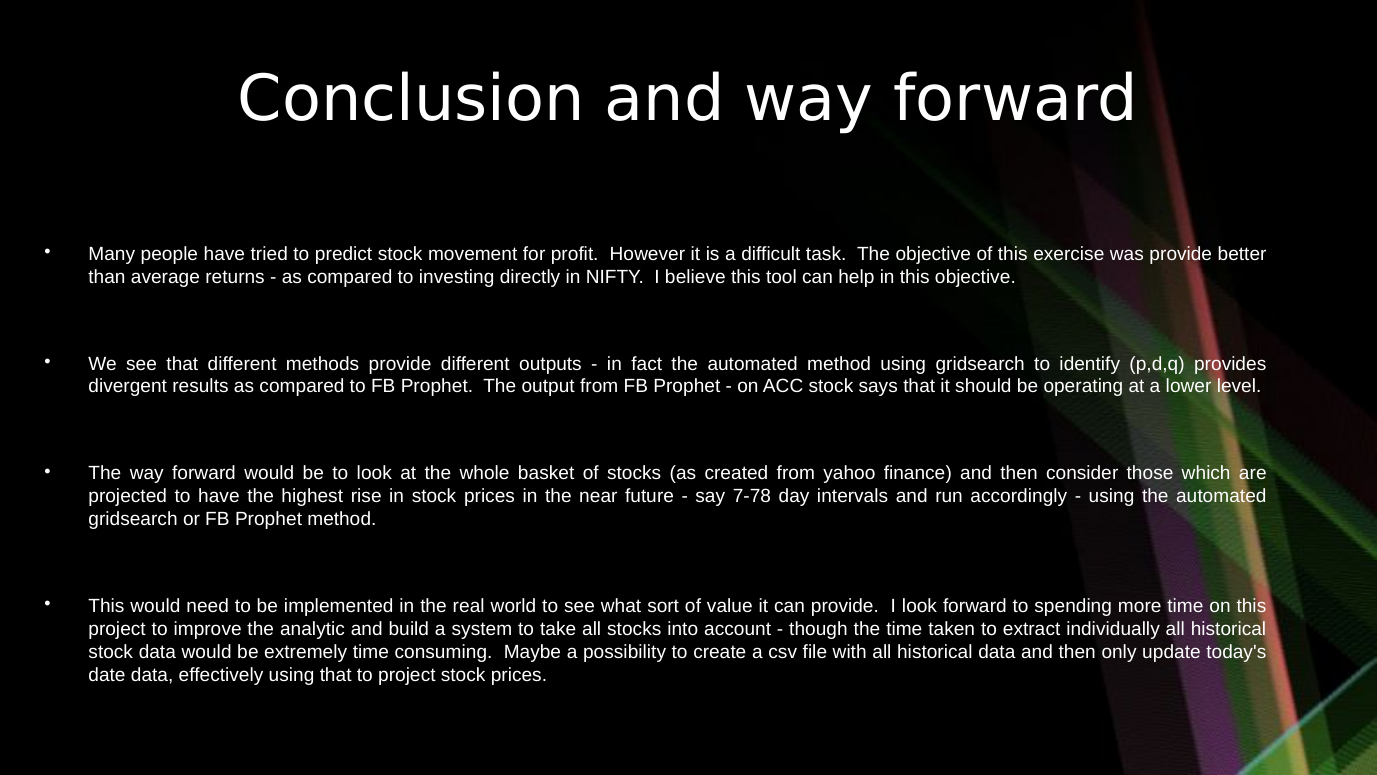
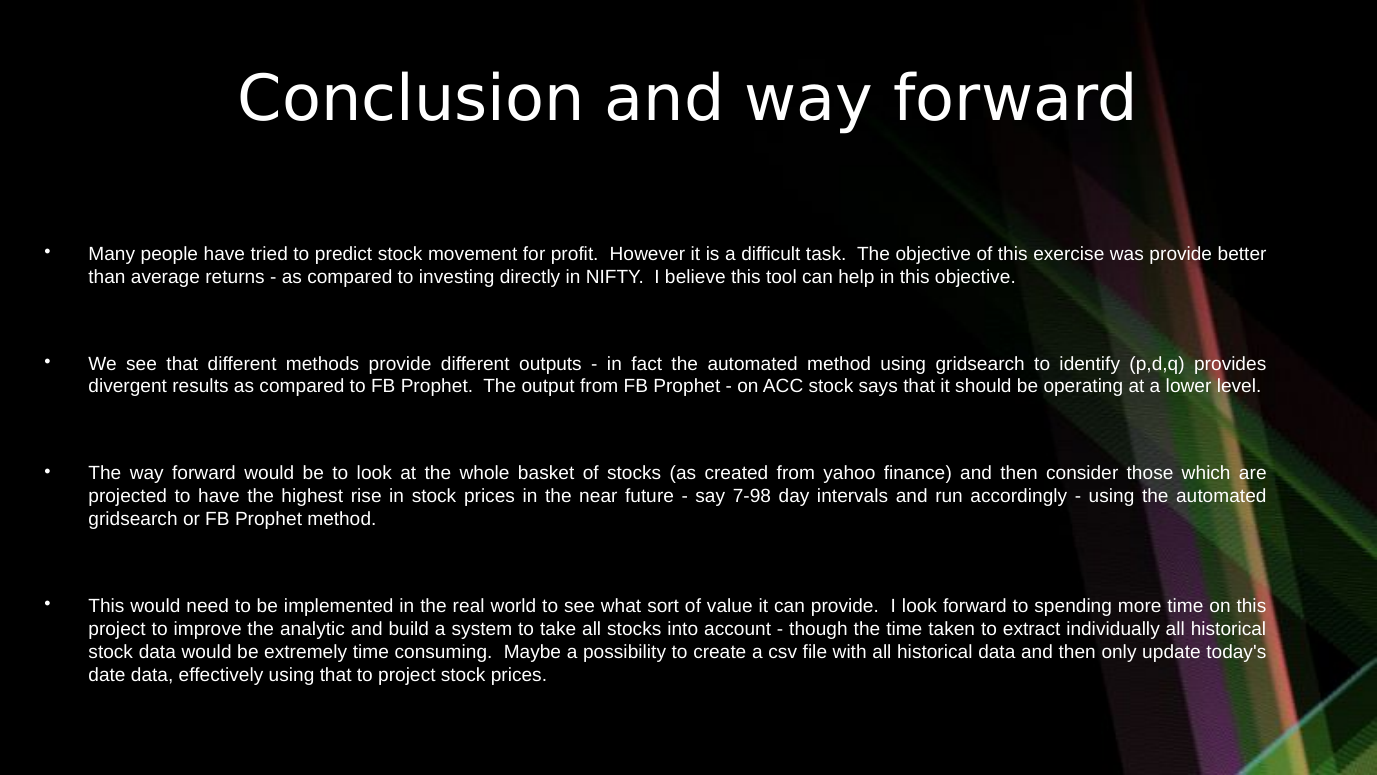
7-78: 7-78 -> 7-98 (752, 496)
